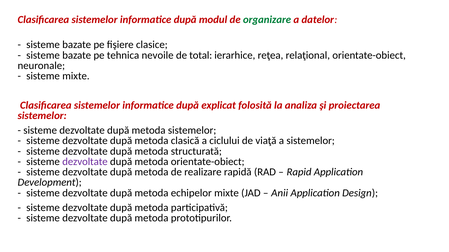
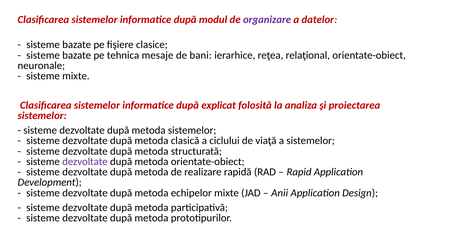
organizare colour: green -> purple (267, 20)
nevoile: nevoile -> mesaje (158, 55)
total: total -> bani (201, 55)
